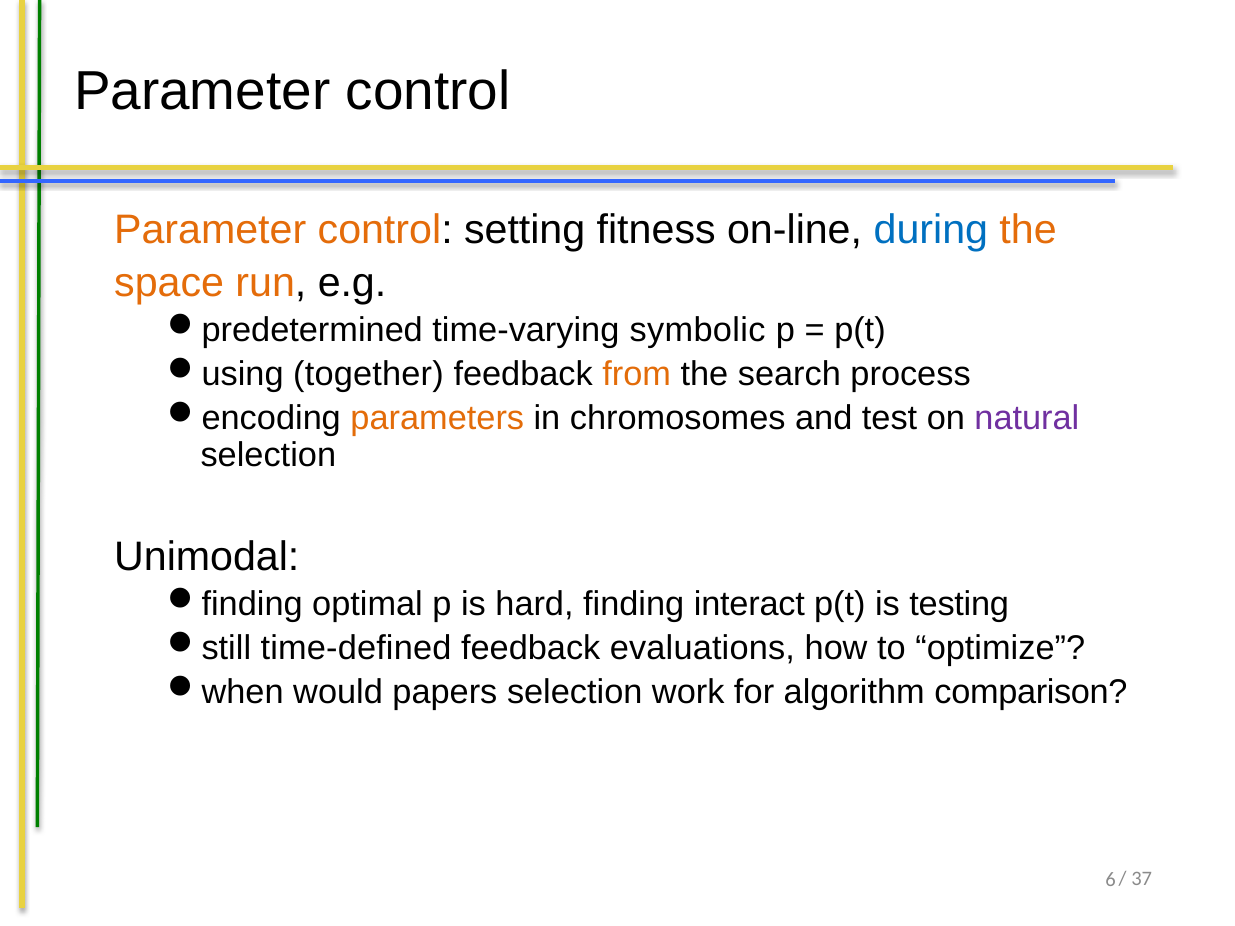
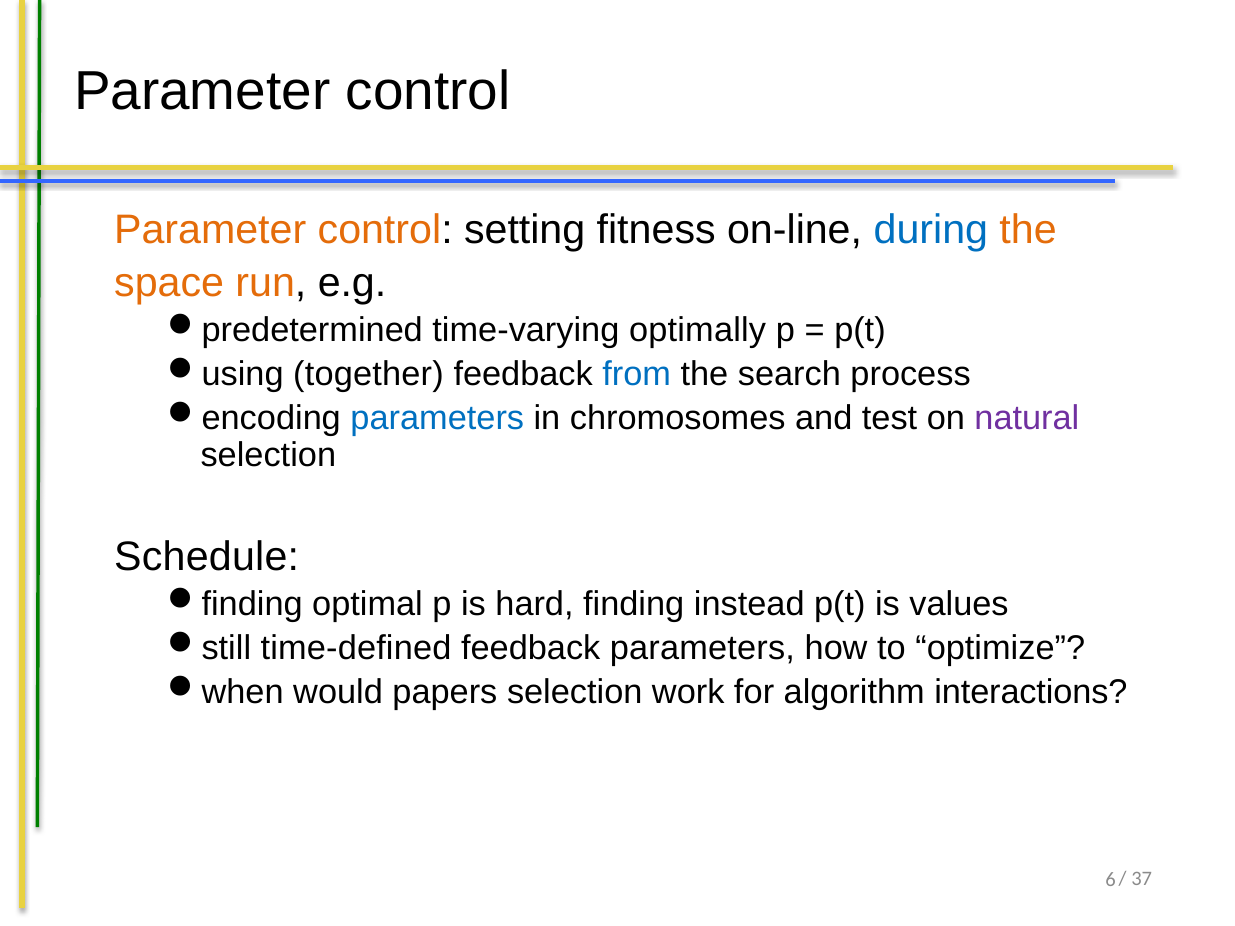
symbolic: symbolic -> optimally (698, 330)
from colour: orange -> blue (637, 374)
parameters colour: orange -> blue (437, 418)
Unimodal: Unimodal -> Schedule (207, 557)
interact: interact -> instead (749, 605)
testing: testing -> values (959, 605)
feedback evaluations: evaluations -> parameters (702, 649)
comparison: comparison -> interactions (1031, 692)
